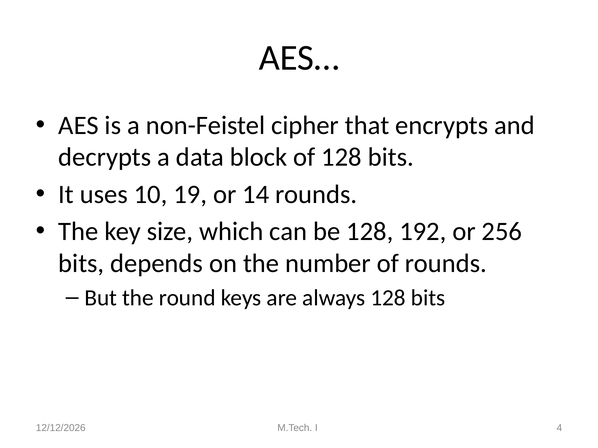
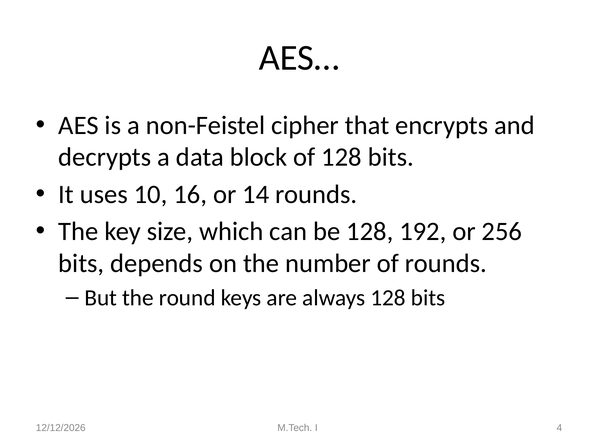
19: 19 -> 16 (190, 195)
